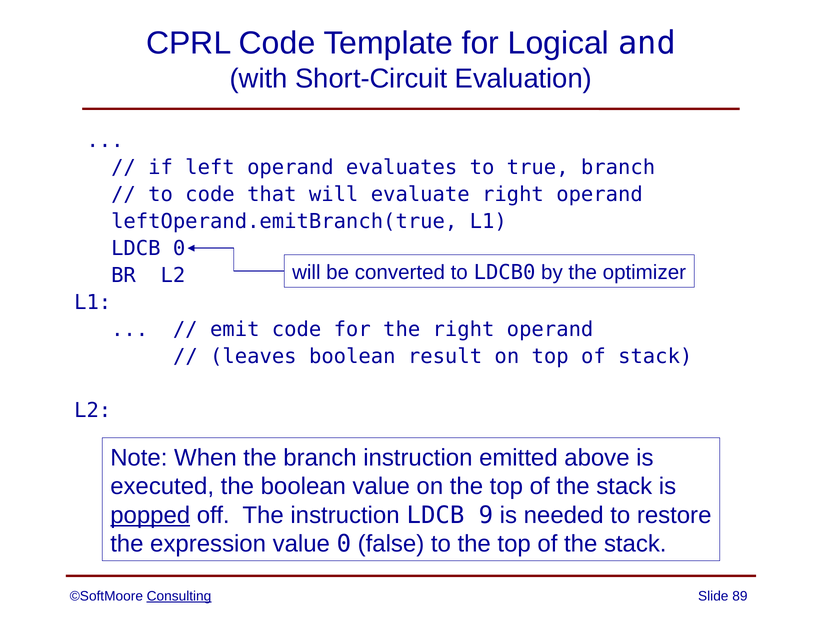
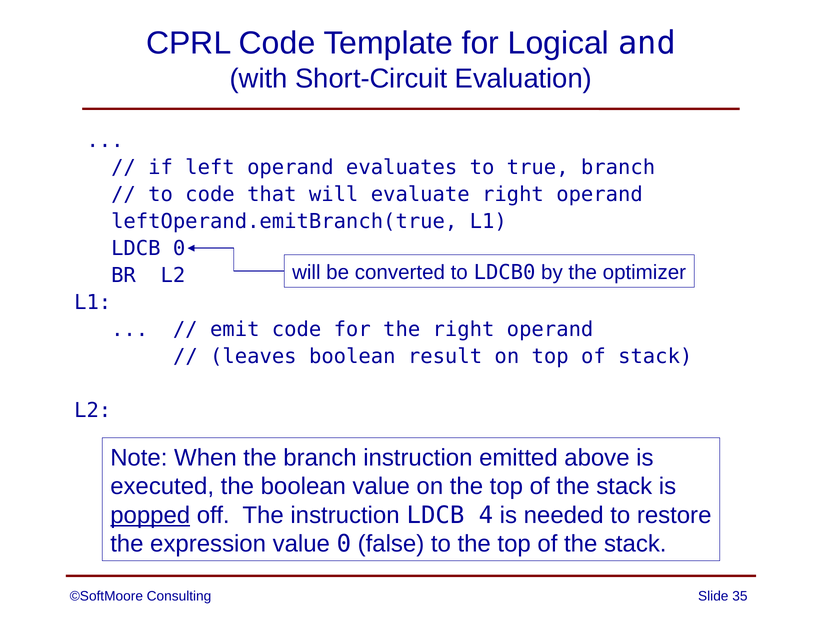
9: 9 -> 4 (486, 515)
Consulting underline: present -> none (179, 596)
89: 89 -> 35 (740, 596)
